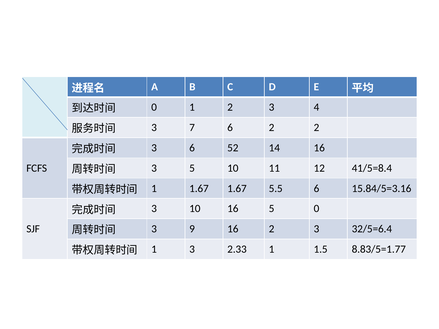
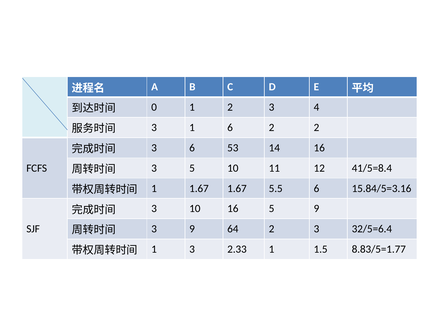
3 7: 7 -> 1 (192, 128)
52: 52 -> 53 (233, 148)
5 0: 0 -> 9 (317, 209)
9 16: 16 -> 64 (233, 229)
